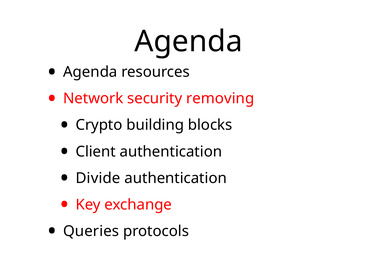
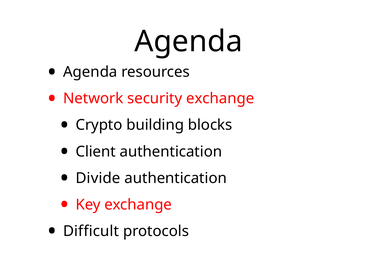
security removing: removing -> exchange (220, 99)
Queries: Queries -> Difficult (91, 231)
